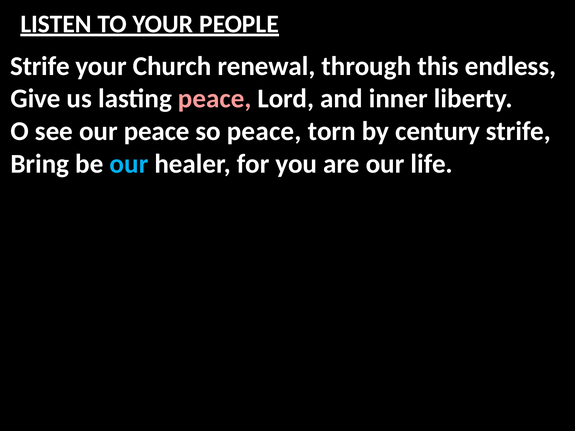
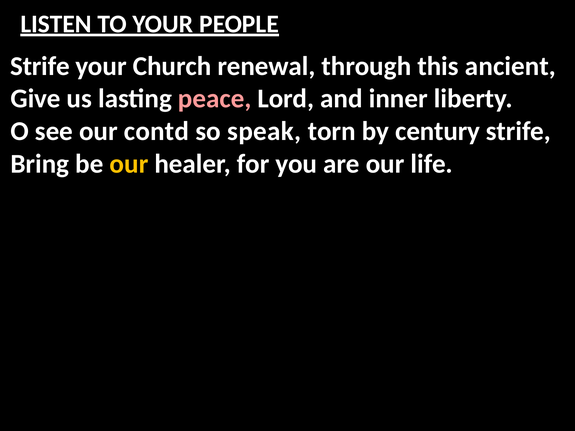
endless: endless -> ancient (510, 66)
our peace: peace -> contd (156, 131)
so peace: peace -> speak (264, 131)
our colour: light blue -> yellow (129, 164)
